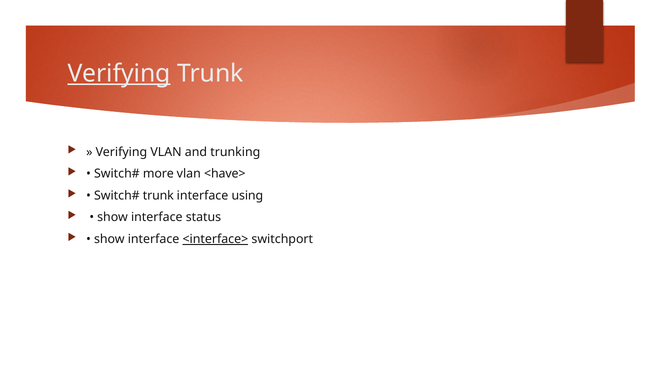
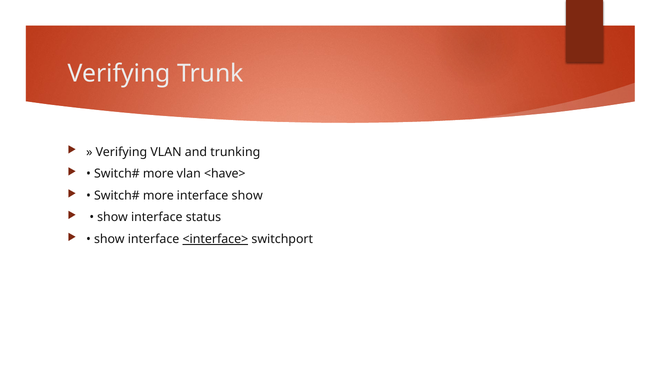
Verifying underline: present -> none (119, 74)
trunk: trunk -> more (158, 195)
interface using: using -> show (247, 195)
